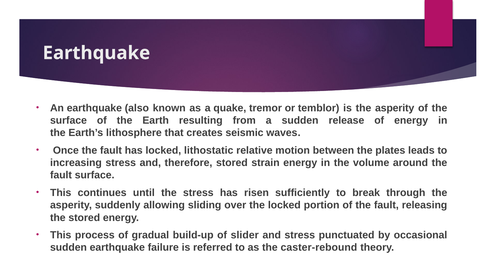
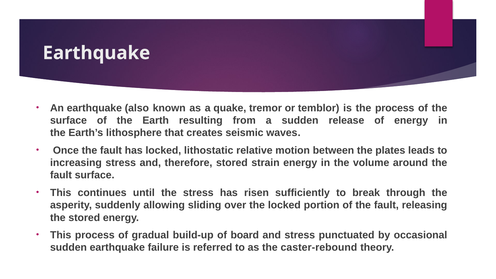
is the asperity: asperity -> process (395, 108)
slider: slider -> board (245, 235)
